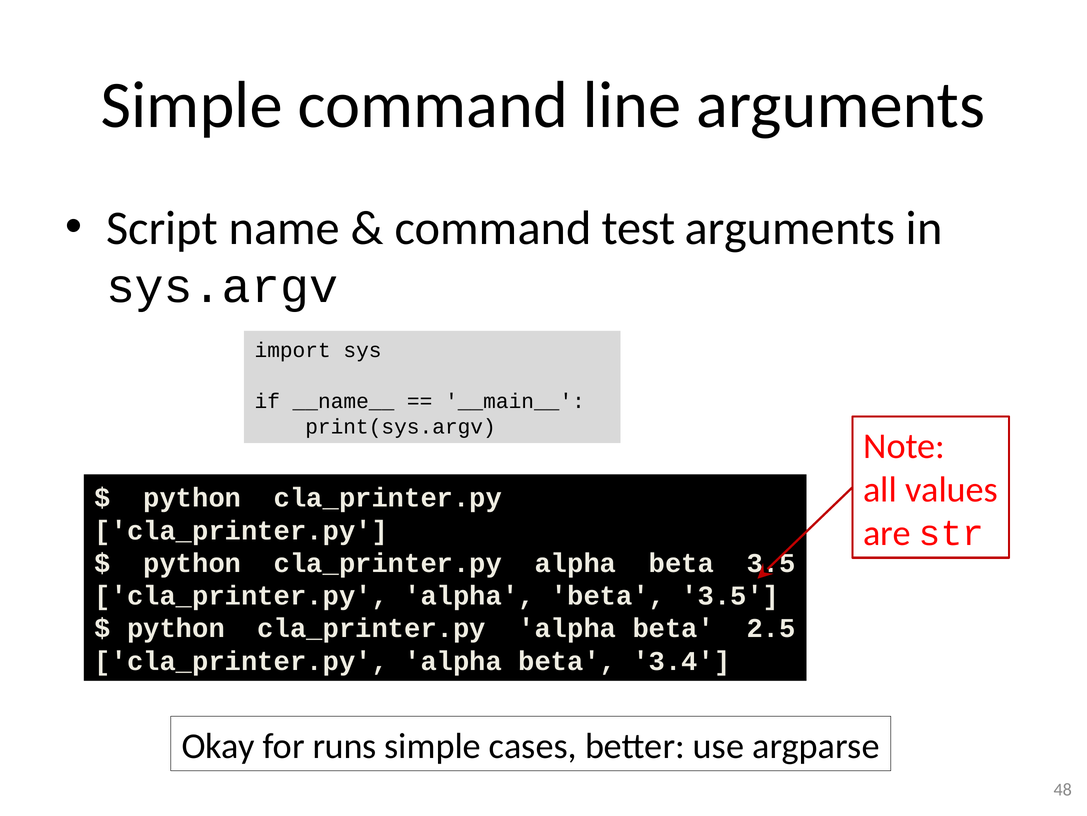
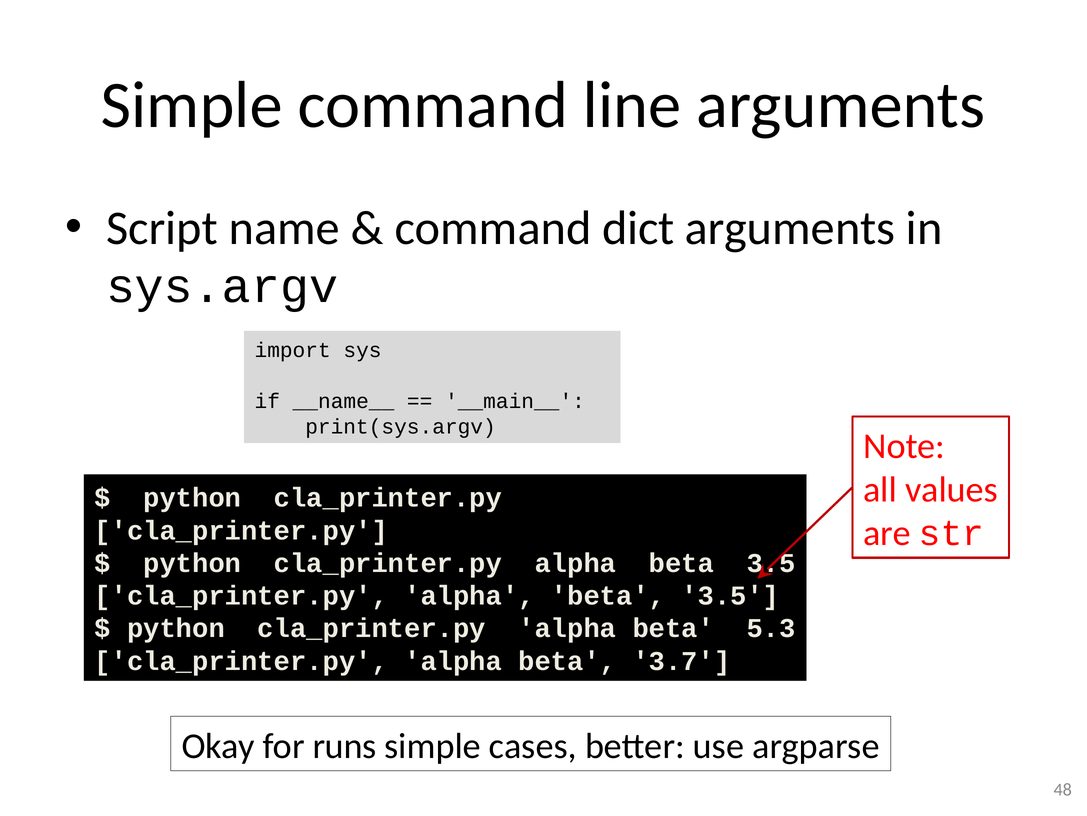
test: test -> dict (638, 228)
2.5: 2.5 -> 5.3 (771, 628)
3.4: 3.4 -> 3.7 (681, 661)
